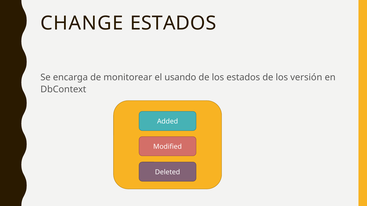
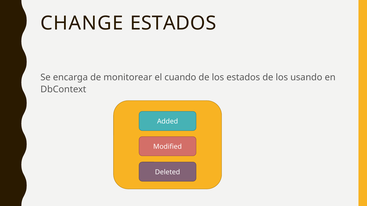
usando: usando -> cuando (180, 77)
versión: versión -> usando (306, 77)
